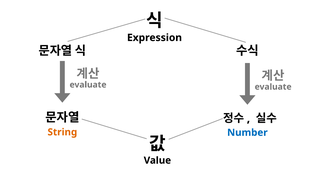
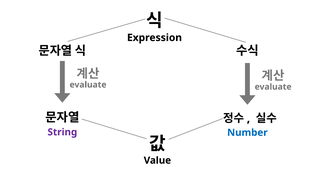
String colour: orange -> purple (62, 132)
